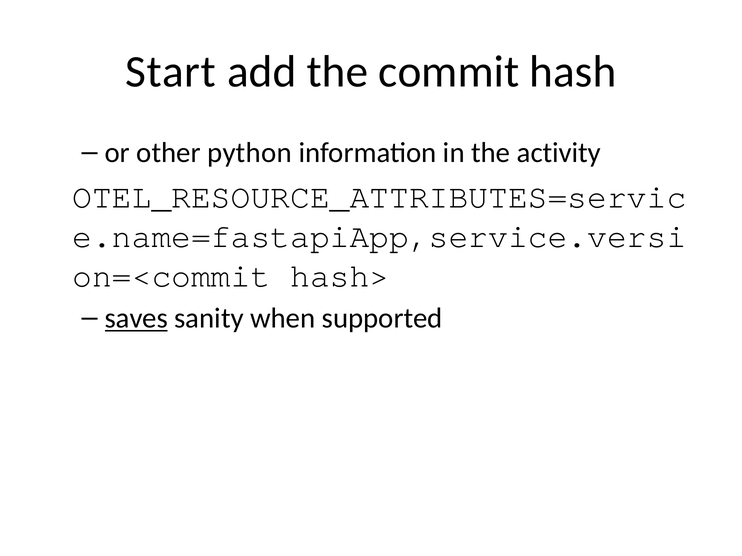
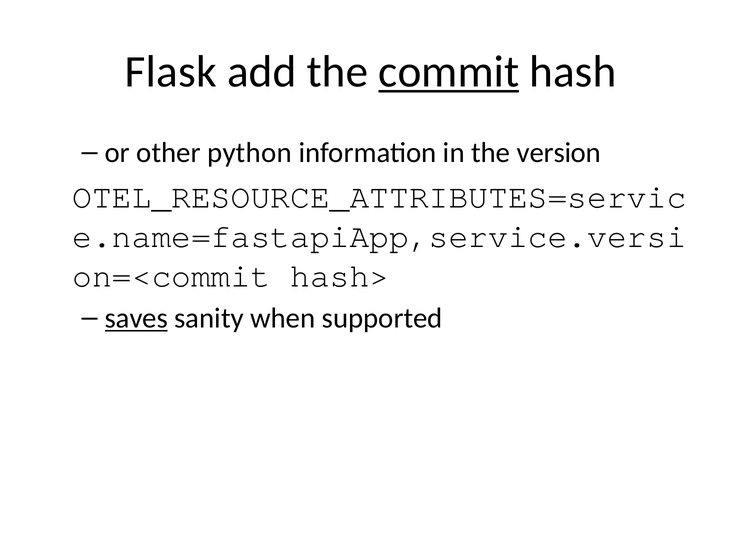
Start: Start -> Flask (171, 72)
commit underline: none -> present (449, 72)
activity: activity -> version (559, 153)
